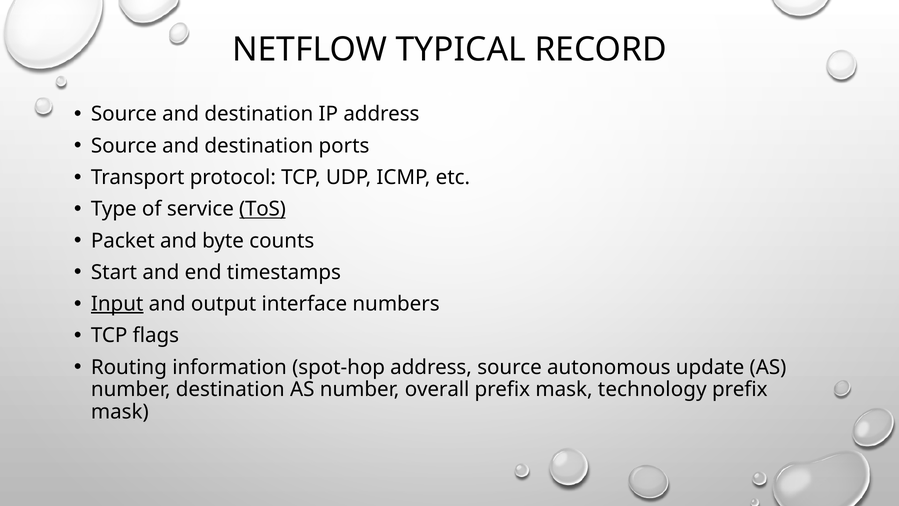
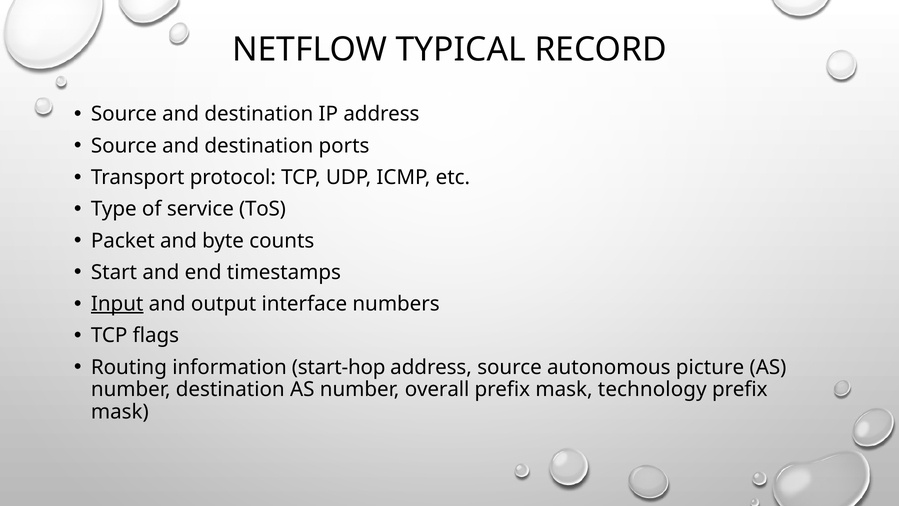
ToS underline: present -> none (262, 209)
spot-hop: spot-hop -> start-hop (339, 367)
update: update -> picture (710, 367)
